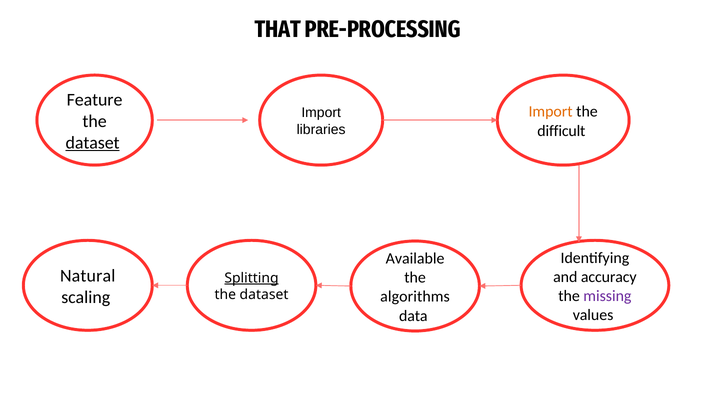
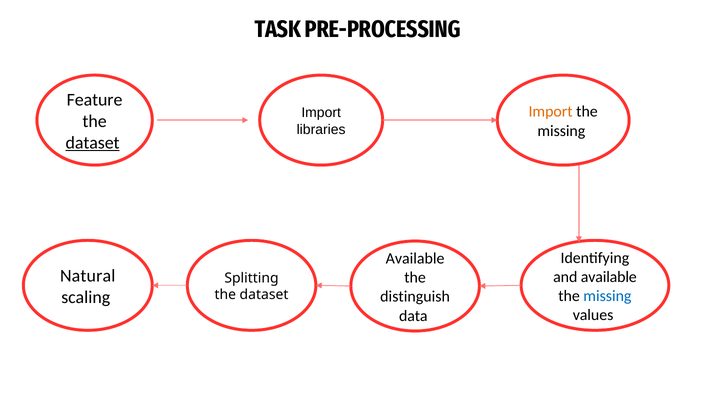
THAT: THAT -> TASK (278, 30)
difficult: difficult -> missing (561, 131)
and accuracy: accuracy -> available (609, 277)
Splitting underline: present -> none (252, 278)
missing colour: purple -> blue (607, 296)
algorithms: algorithms -> distinguish (415, 296)
